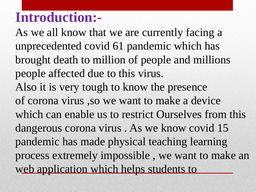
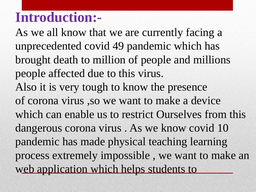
61: 61 -> 49 (118, 46)
15: 15 -> 10 (223, 128)
